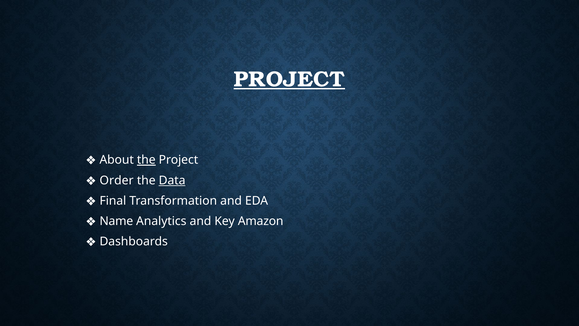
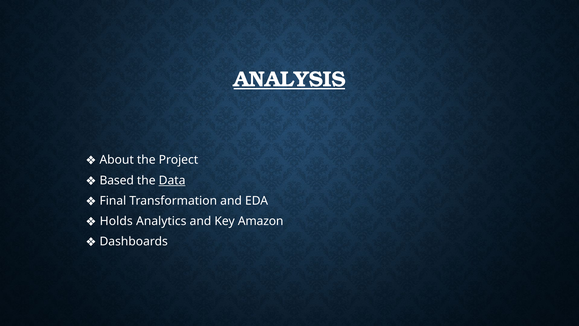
PROJECT: PROJECT -> ANALYSIS (290, 79)
the underline: present -> none (146, 160)
Order: Order -> Based (117, 180)
Name: Name -> Holds (116, 221)
